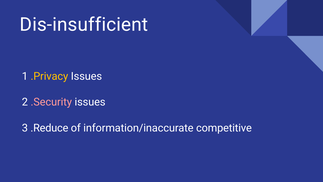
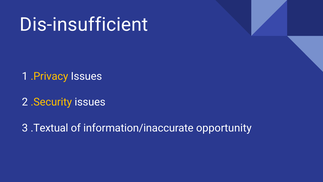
.Security colour: pink -> yellow (51, 102)
.Reduce: .Reduce -> .Textual (49, 128)
competitive: competitive -> opportunity (224, 128)
